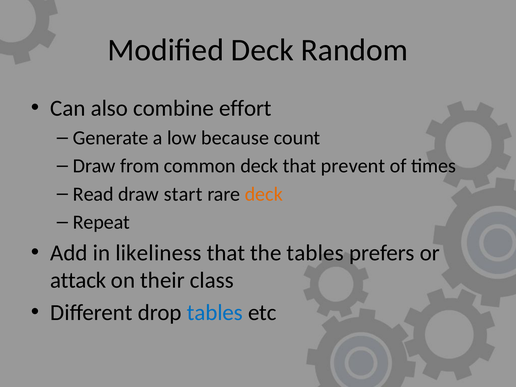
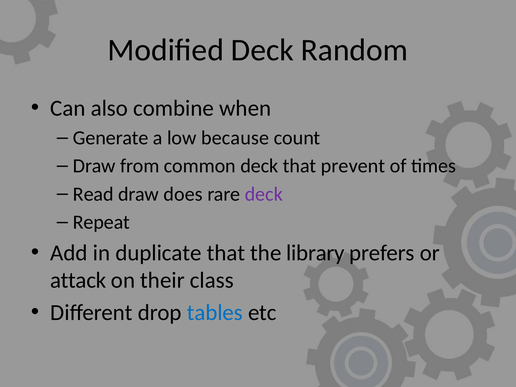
effort: effort -> when (245, 108)
start: start -> does (183, 194)
deck colour: orange -> purple (264, 194)
likeliness: likeliness -> duplicate (159, 253)
the tables: tables -> library (315, 253)
